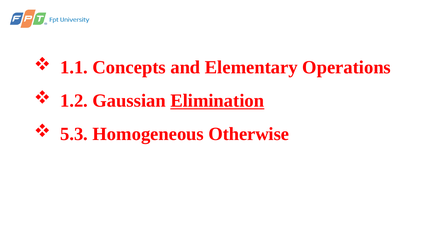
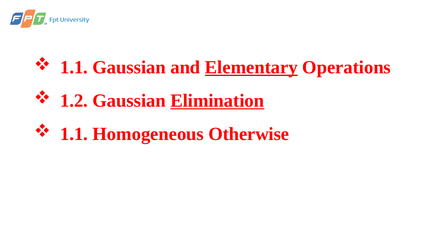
1.1 Concepts: Concepts -> Gaussian (129, 67)
Elementary underline: none -> present (251, 67)
5.3: 5.3 -> 1.1 (74, 134)
